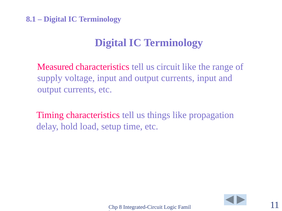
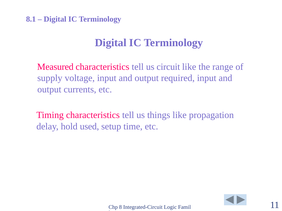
currents: currents -> required (178, 78)
load: load -> used (89, 127)
